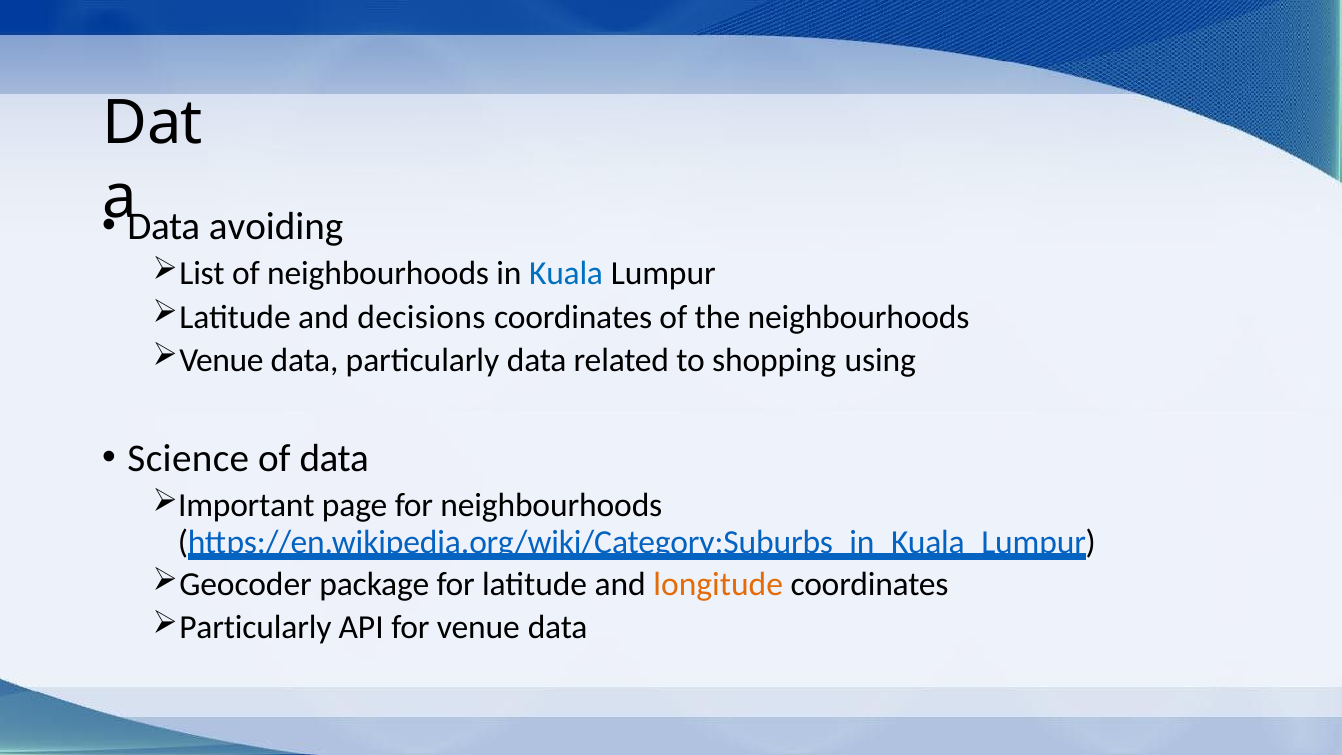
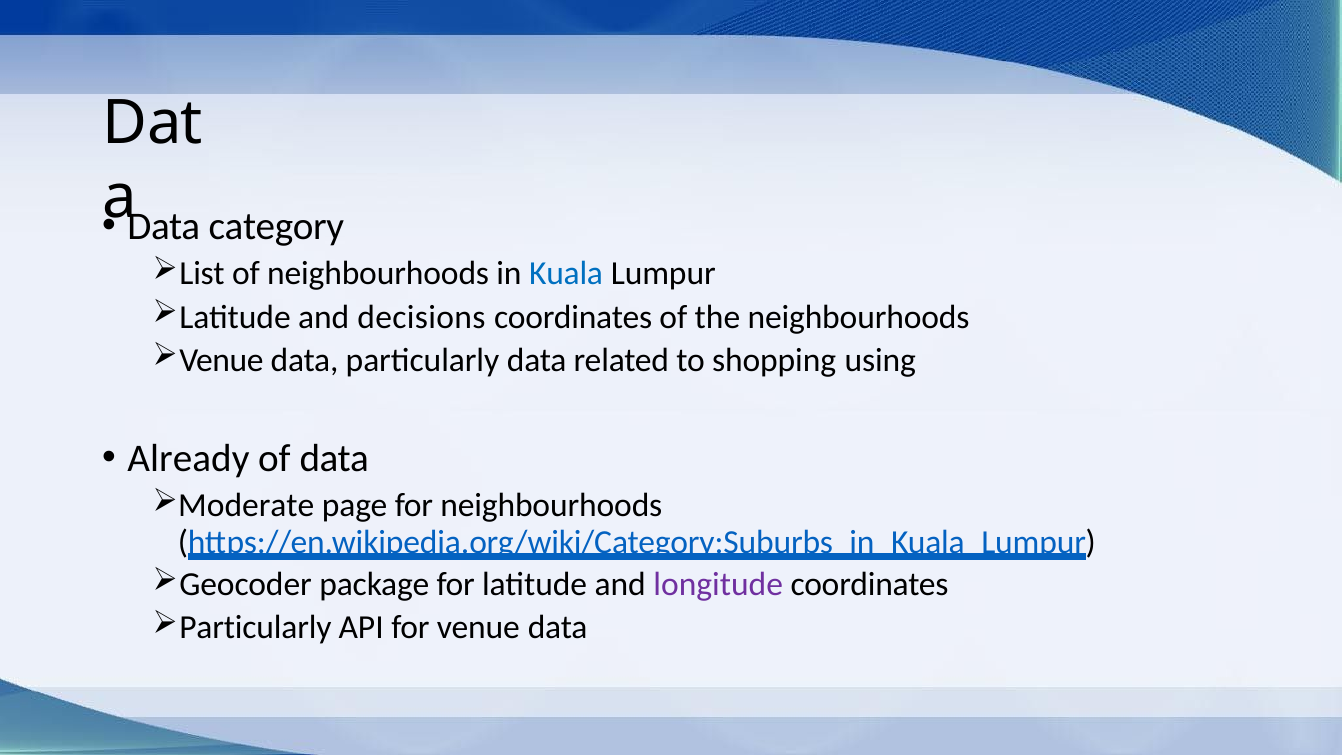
avoiding: avoiding -> category (276, 227)
Science: Science -> Already (188, 458)
Important: Important -> Moderate (246, 506)
longitude colour: orange -> purple (718, 585)
